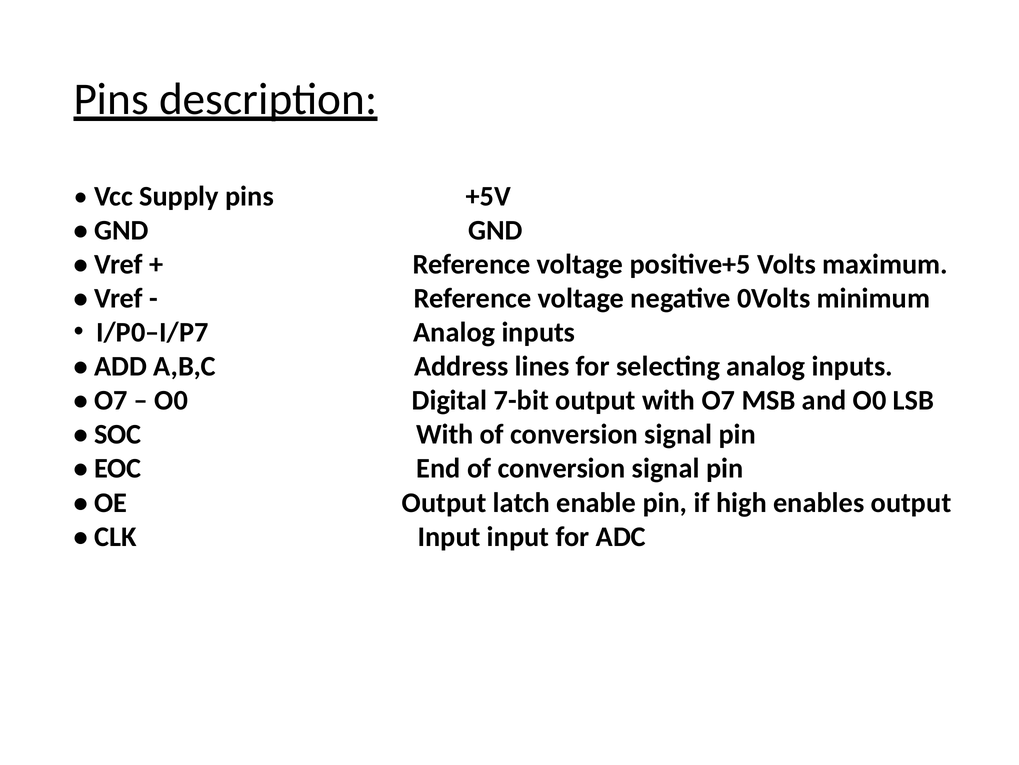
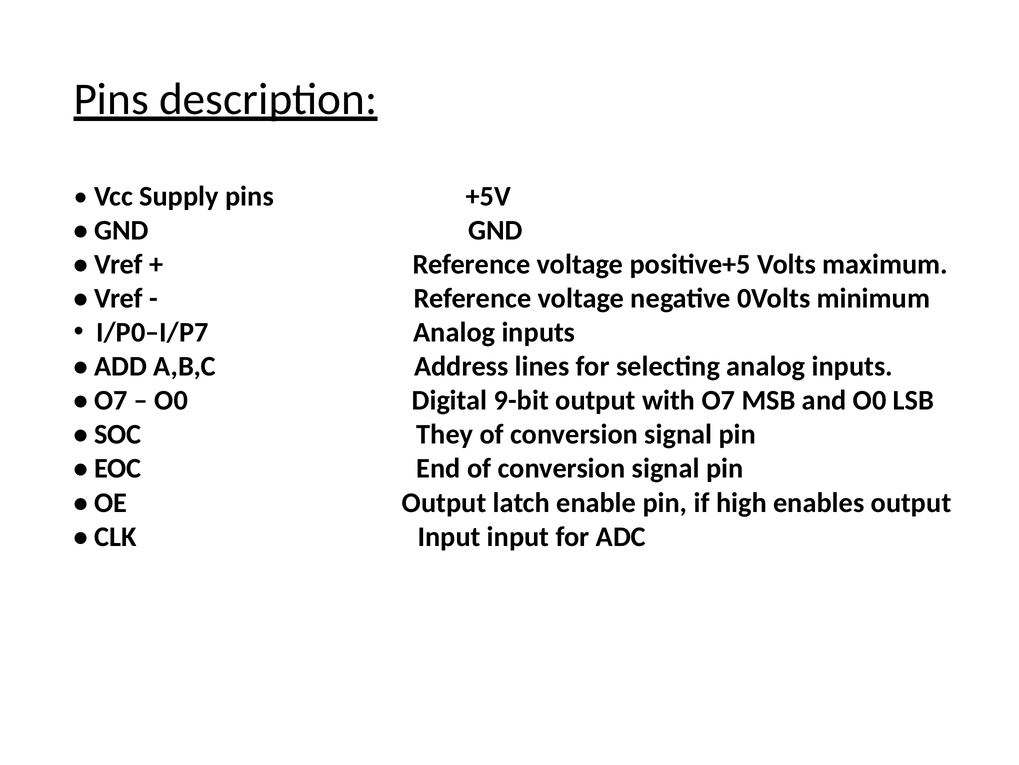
7-bit: 7-bit -> 9-bit (521, 400)
SOC With: With -> They (445, 434)
